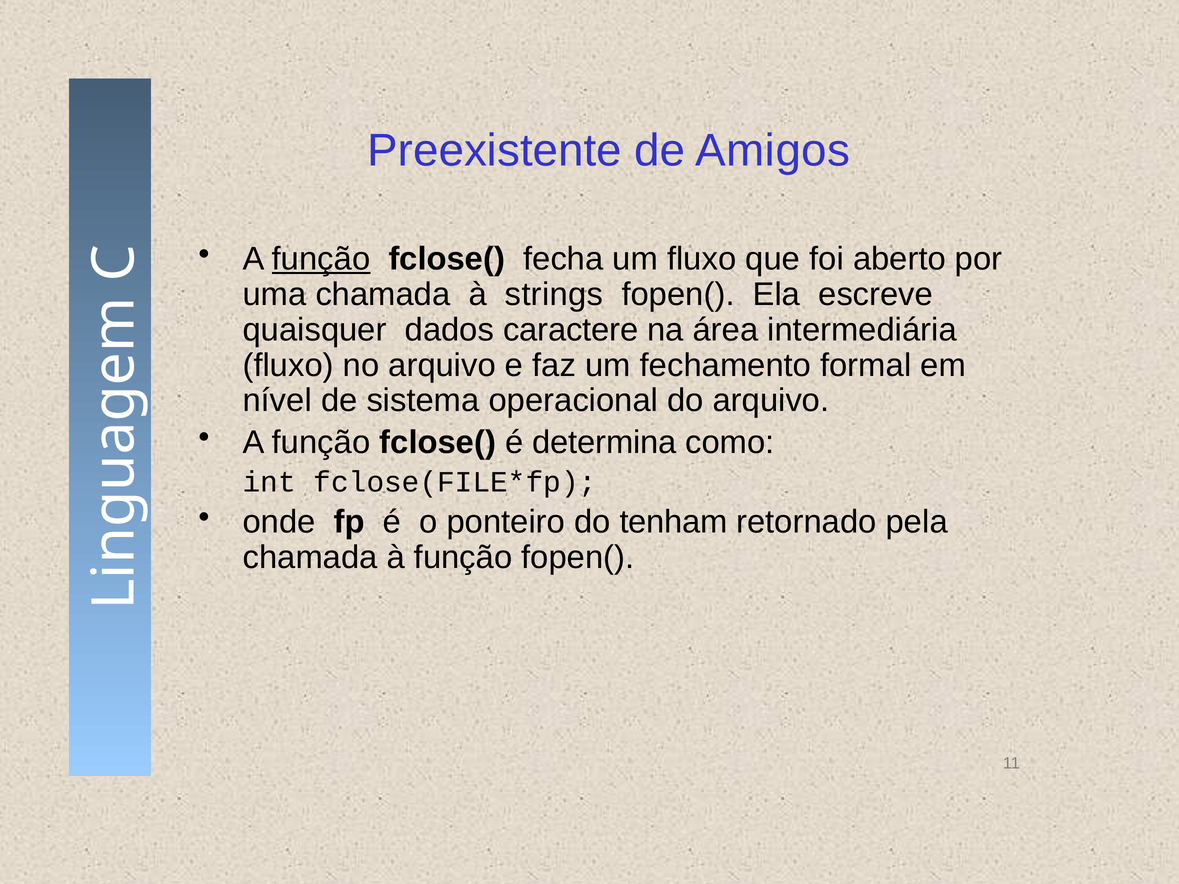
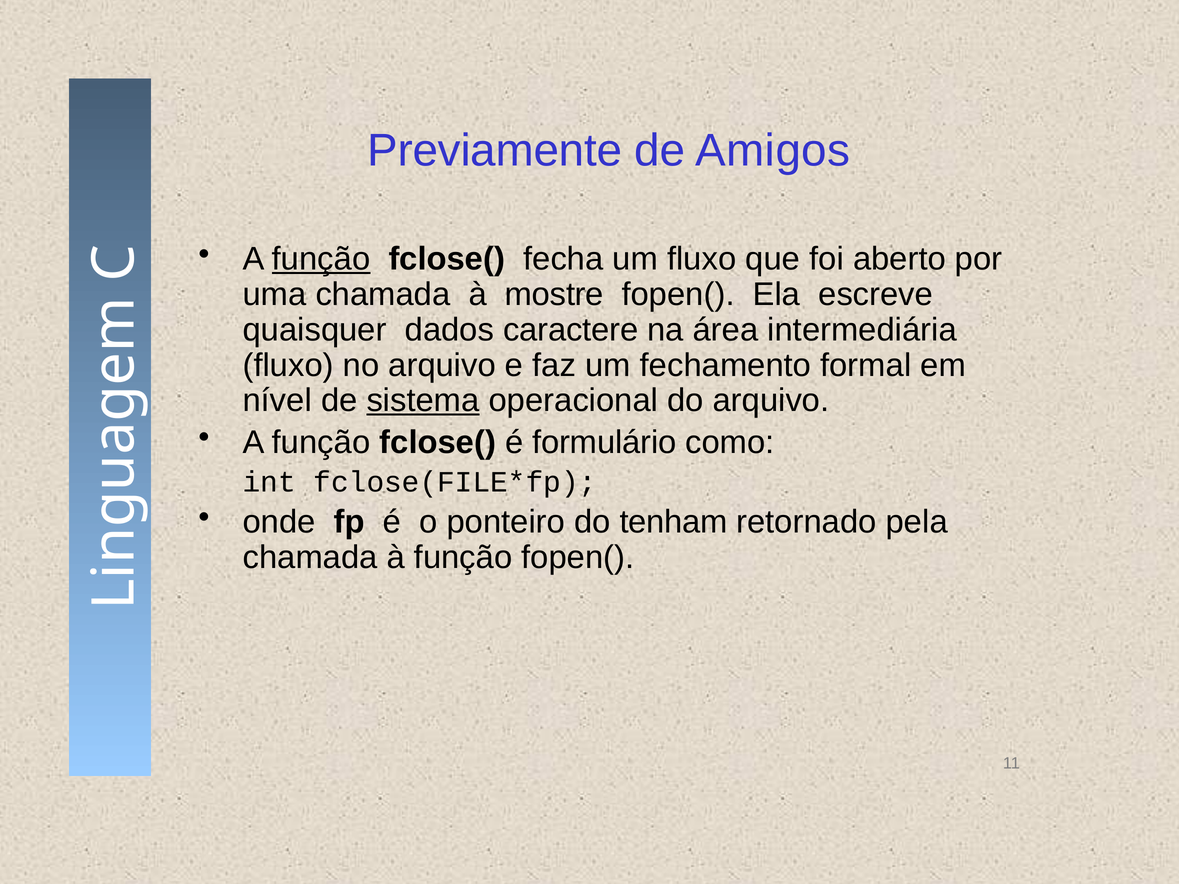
Preexistente: Preexistente -> Previamente (495, 151)
strings: strings -> mostre (554, 295)
sistema underline: none -> present (423, 401)
determina: determina -> formulário (604, 443)
